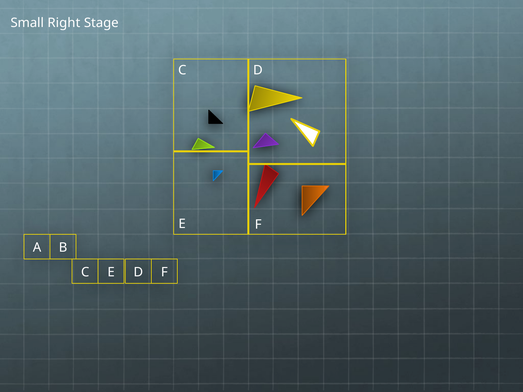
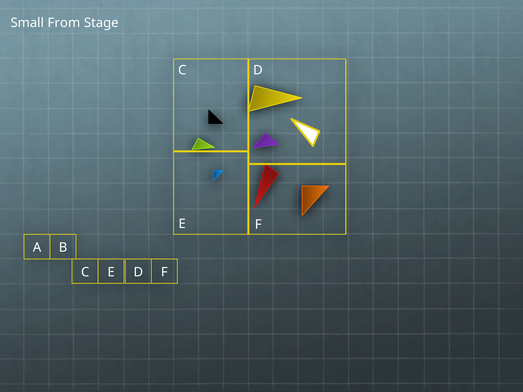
Right: Right -> From (64, 23)
